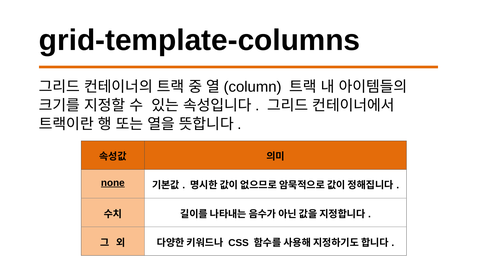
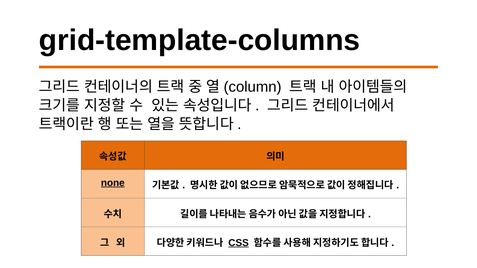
CSS underline: none -> present (239, 243)
